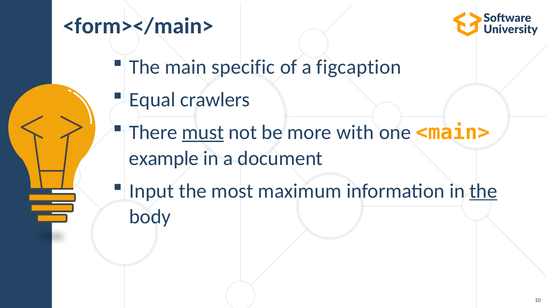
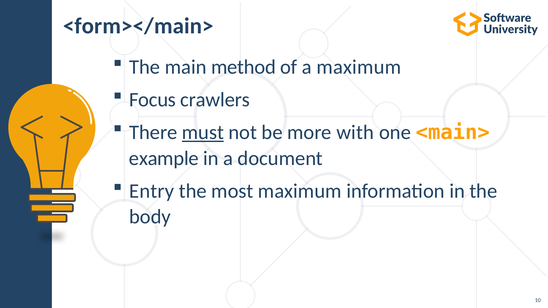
specific: specific -> method (243, 67)
a figcaption: figcaption -> maximum (359, 67)
Equal: Equal -> Focus (153, 100)
Input: Input -> Entry (152, 191)
the underline: present -> none (483, 191)
